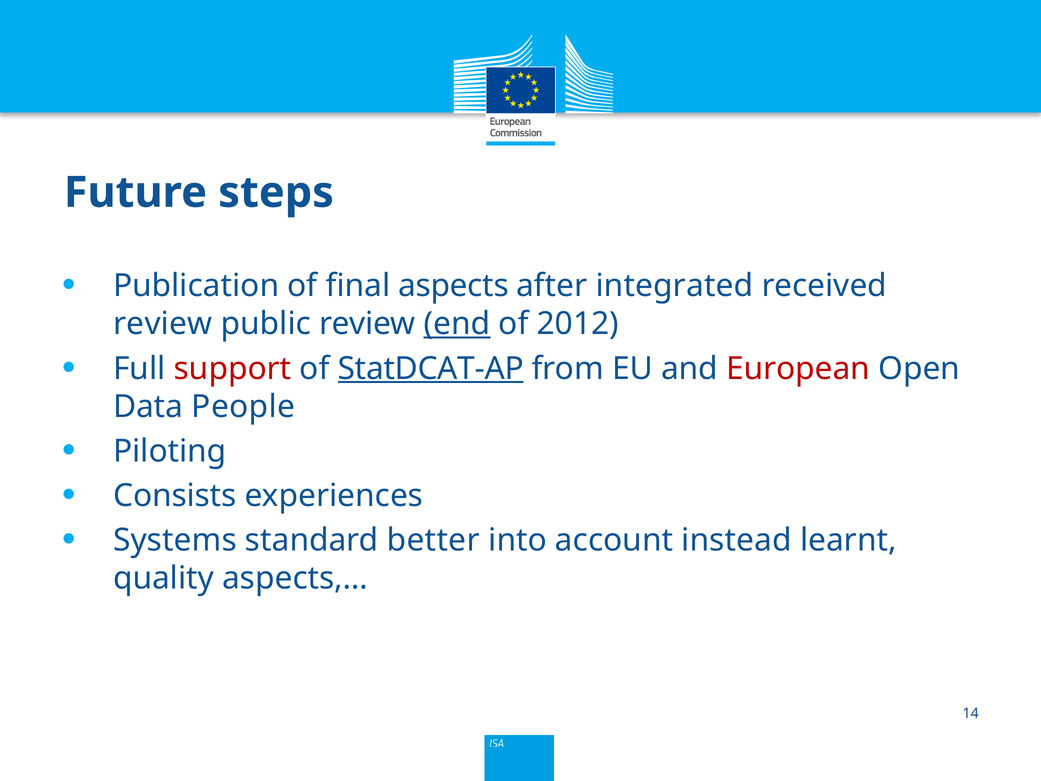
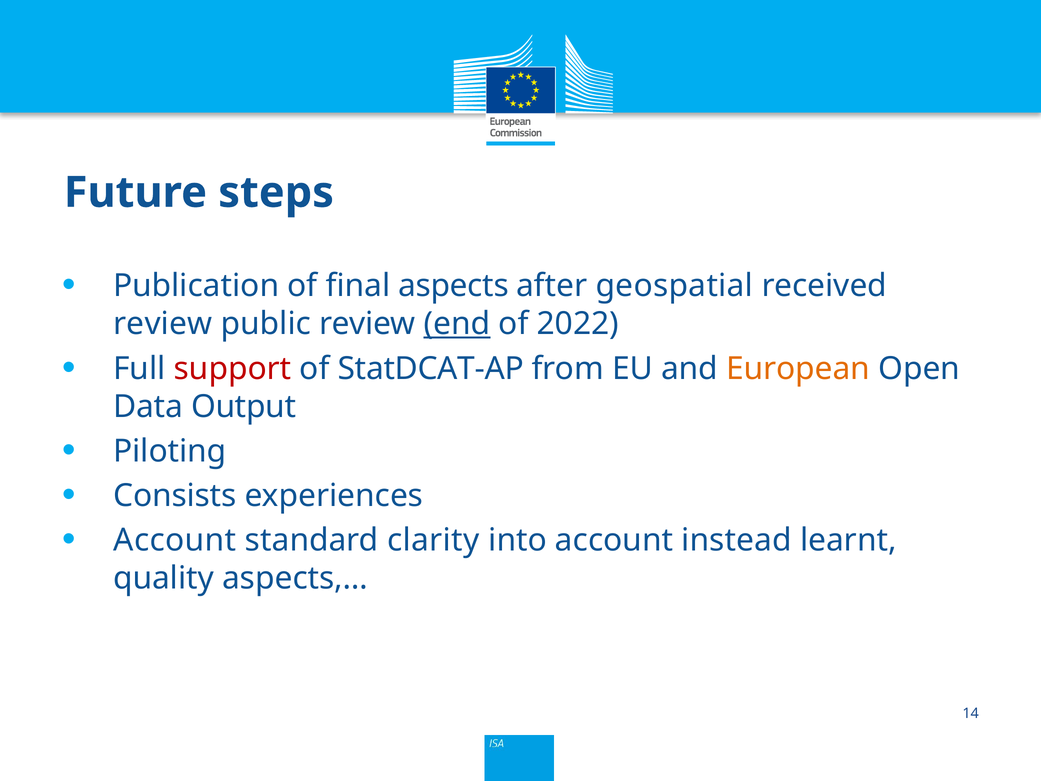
integrated: integrated -> geospatial (674, 286)
2012: 2012 -> 2022 (578, 324)
StatDCAT-AP underline: present -> none (431, 368)
European colour: red -> orange (798, 368)
People: People -> Output (244, 407)
Systems: Systems -> Account (175, 540)
better: better -> clarity (433, 540)
